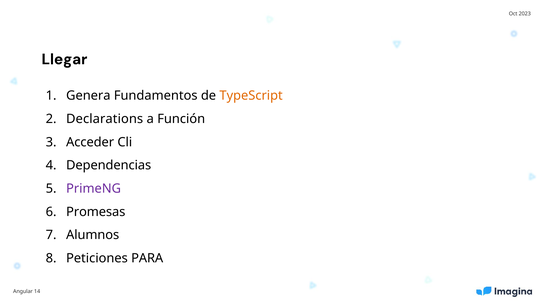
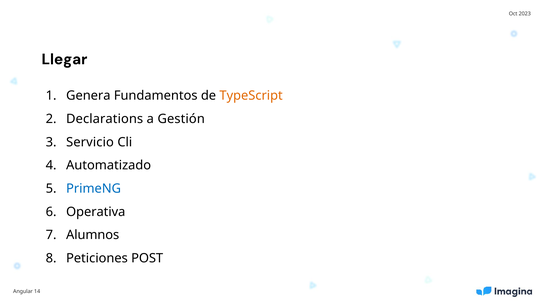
Función: Función -> Gestión (181, 119)
Acceder: Acceder -> Servicio (90, 142)
Dependencias: Dependencias -> Automatizado (109, 165)
PrimeNG colour: purple -> blue (94, 188)
Promesas: Promesas -> Operativa (96, 211)
PARA: PARA -> POST (147, 258)
